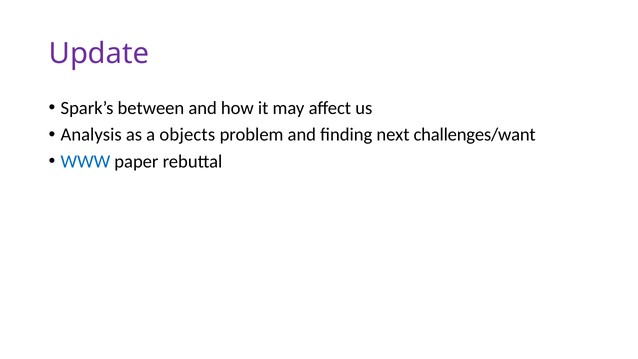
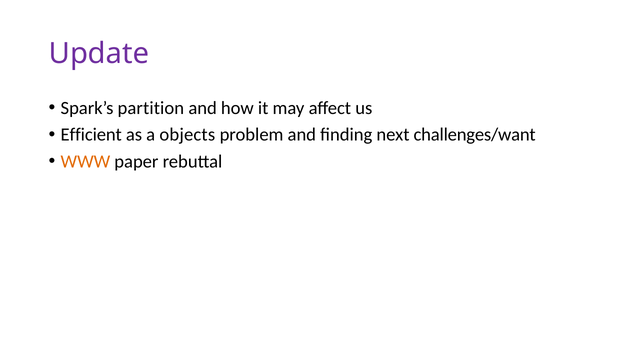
between: between -> partition (151, 108)
Analysis: Analysis -> Efficient (91, 135)
WWW colour: blue -> orange (85, 161)
